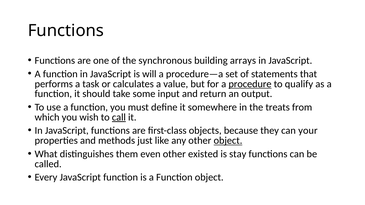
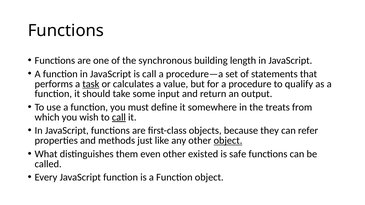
arrays: arrays -> length (243, 61)
is will: will -> call (149, 74)
task underline: none -> present (91, 84)
procedure underline: present -> none (250, 84)
your: your -> refer (308, 131)
stay: stay -> safe (238, 154)
